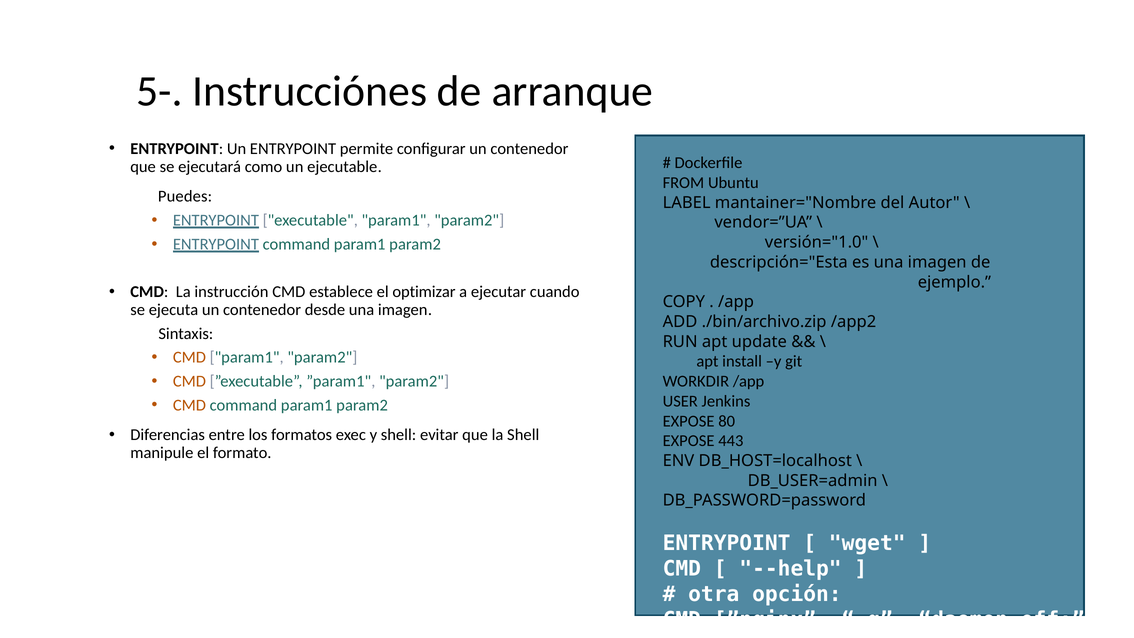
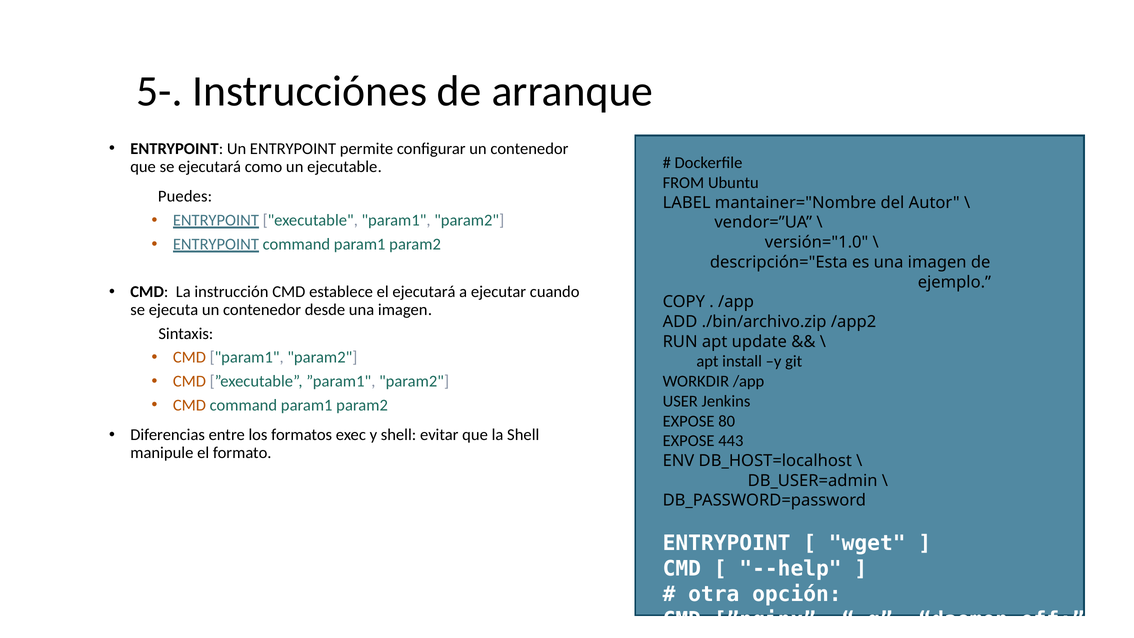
el optimizar: optimizar -> ejecutará (424, 292)
